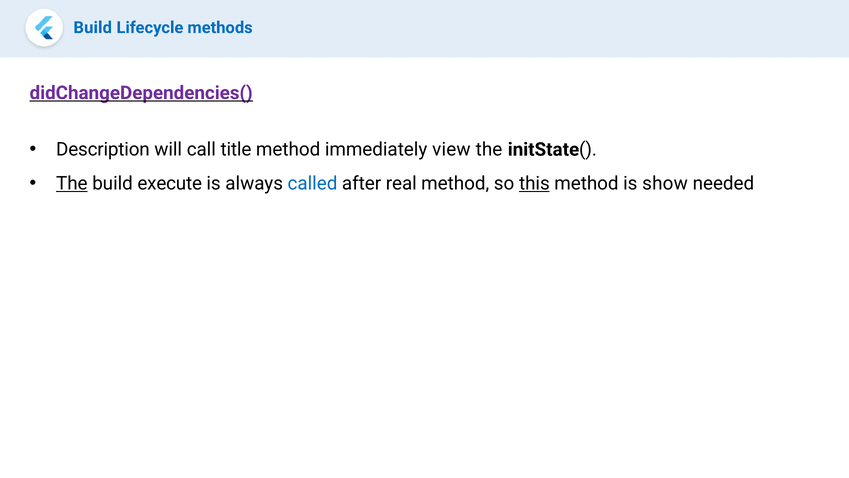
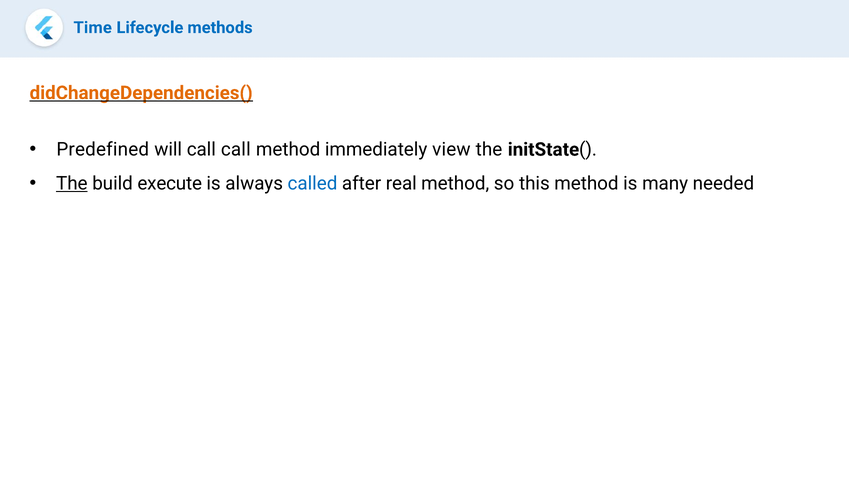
Build: Build -> Time (93, 28)
didChangeDependencies( colour: purple -> orange (141, 93)
Description: Description -> Predefined (103, 149)
call title: title -> call (236, 149)
this underline: present -> none (534, 183)
show: show -> many (665, 183)
